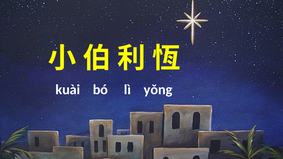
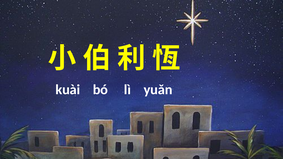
yǒng: yǒng -> yuǎn (158, 90)
